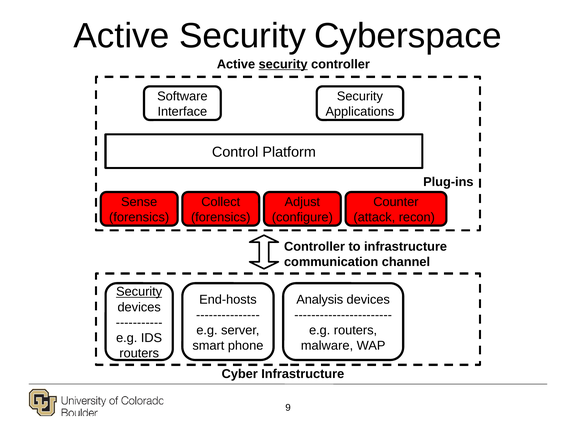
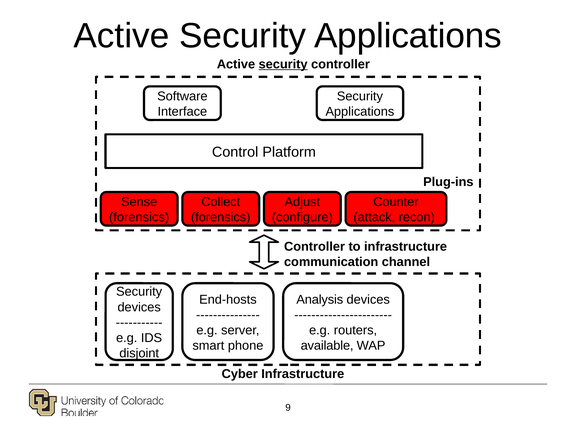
Active Security Cyberspace: Cyberspace -> Applications (408, 36)
Security underline: present -> none (139, 292)
malware: malware -> available (327, 346)
routers: routers -> disjoint (139, 353)
